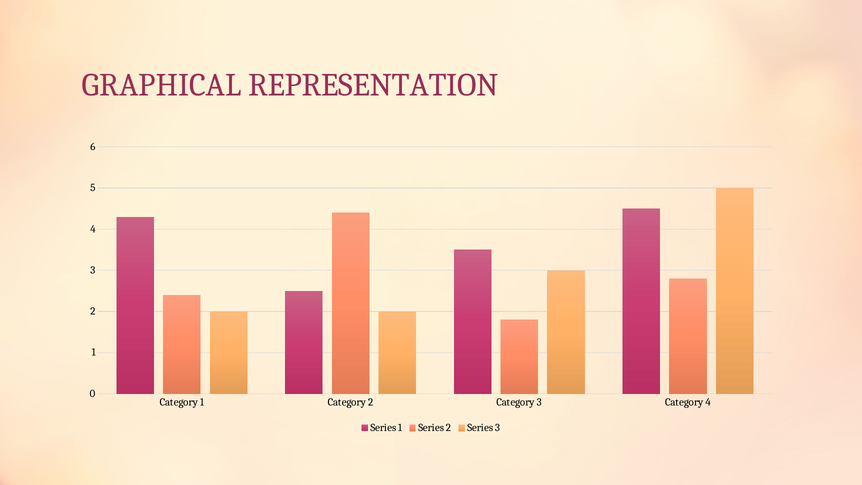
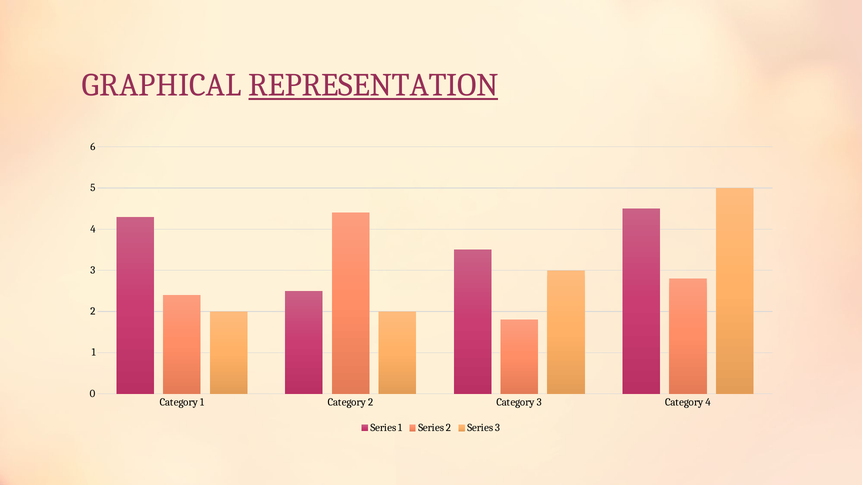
REPRESENTATION underline: none -> present (373, 85)
